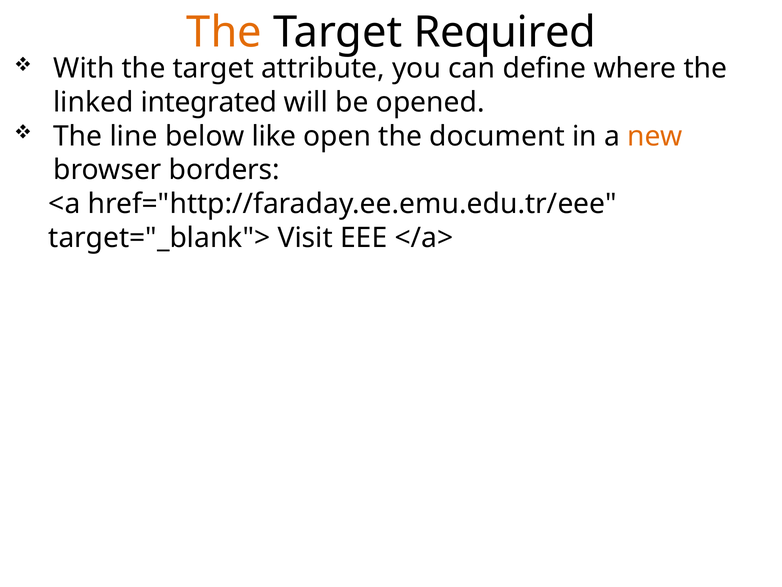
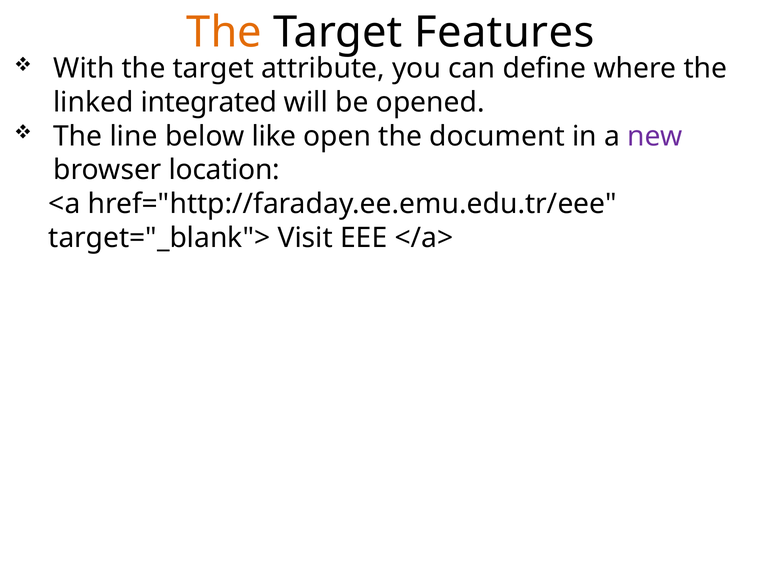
Required: Required -> Features (504, 32)
new colour: orange -> purple (655, 136)
borders: borders -> location (224, 170)
